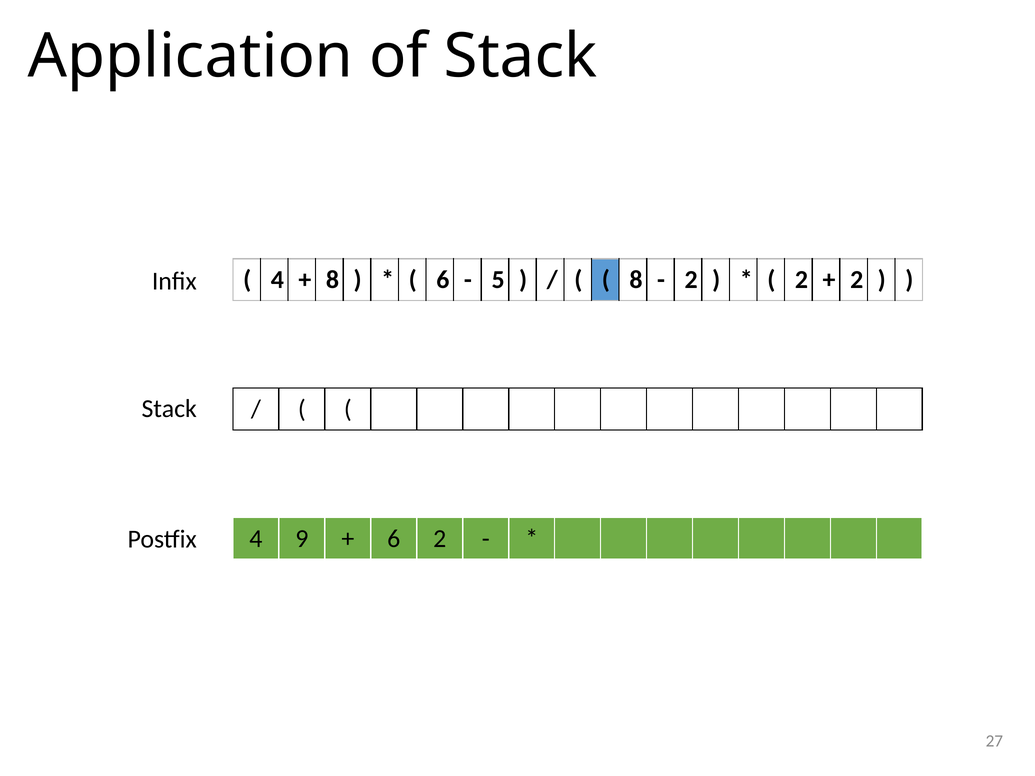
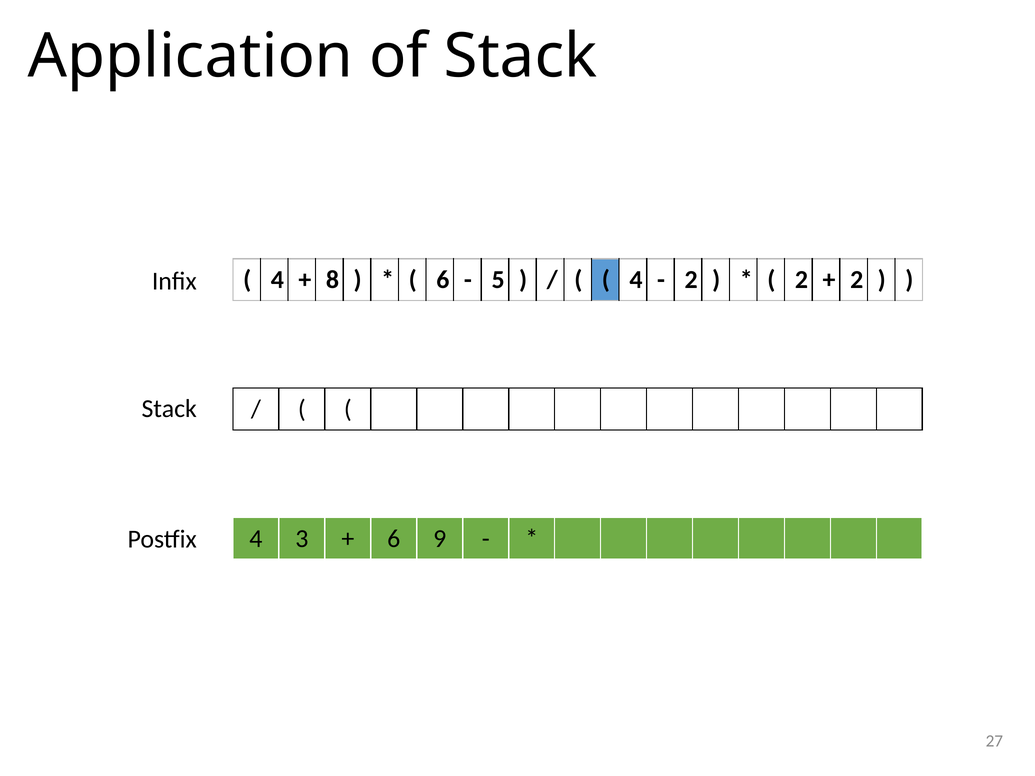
8: 8 -> 4 (636, 280)
9: 9 -> 3 (302, 539)
6 2: 2 -> 9 (440, 539)
